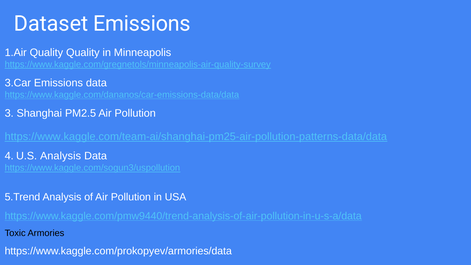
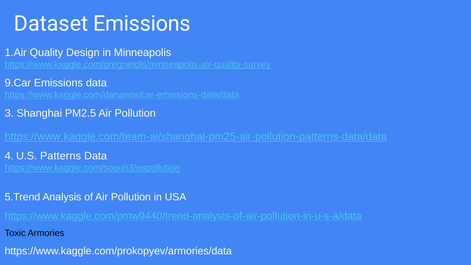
Quality Quality: Quality -> Design (83, 52)
3.Car: 3.Car -> 9.Car (18, 83)
U.S Analysis: Analysis -> Patterns (61, 156)
